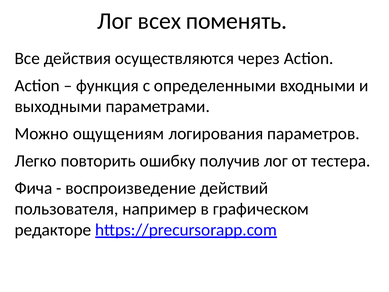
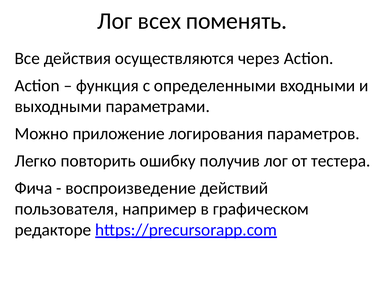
ощущениям: ощущениям -> приложение (119, 134)
